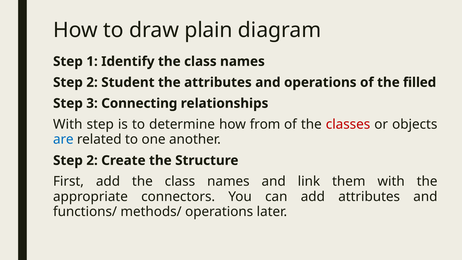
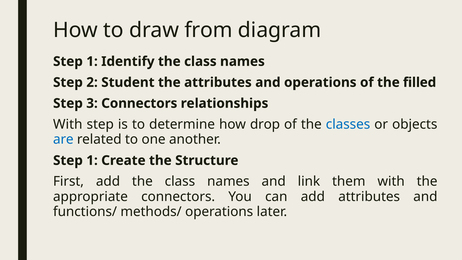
plain: plain -> from (209, 30)
3 Connecting: Connecting -> Connectors (139, 103)
from: from -> drop (265, 124)
classes colour: red -> blue (348, 124)
2: 2 -> 1 (92, 160)
